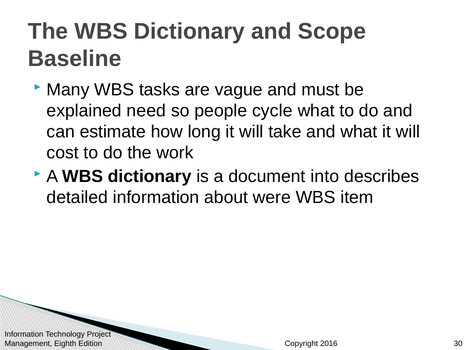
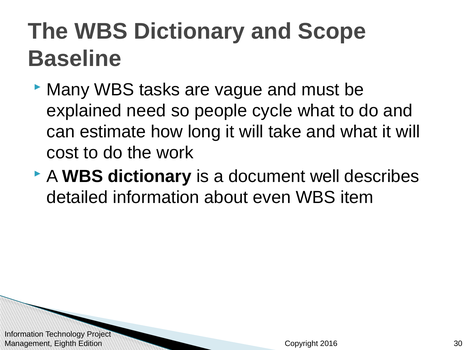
into: into -> well (325, 176)
were: were -> even (272, 197)
